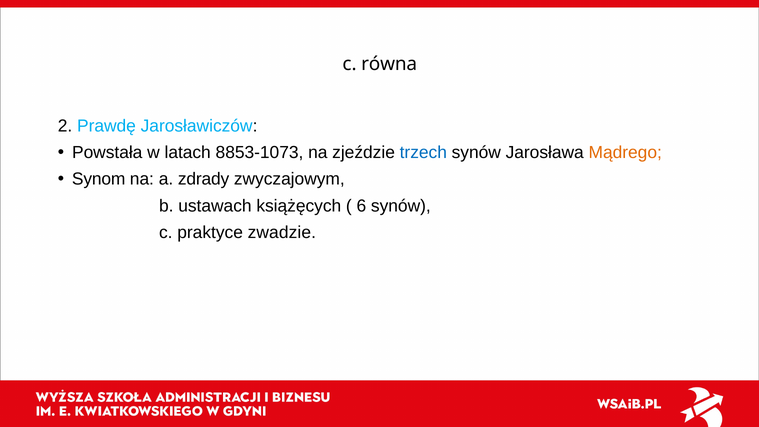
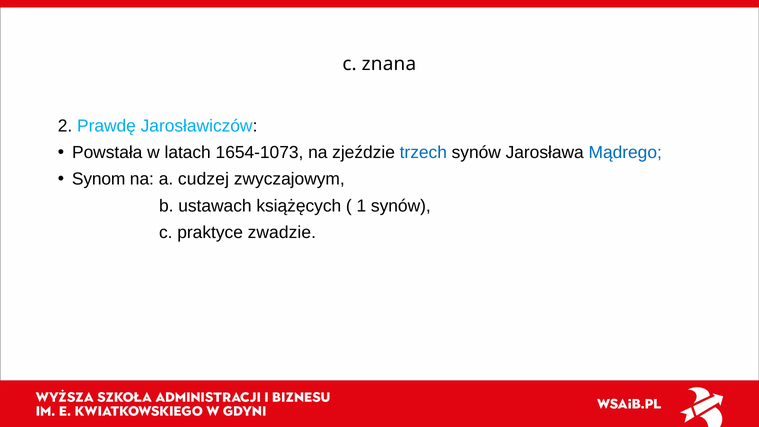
równa: równa -> znana (389, 64)
8853-1073: 8853-1073 -> 1654-1073 (259, 152)
Mądrego colour: orange -> blue (625, 152)
zdrady: zdrady -> cudzej (203, 179)
6: 6 -> 1 (361, 206)
